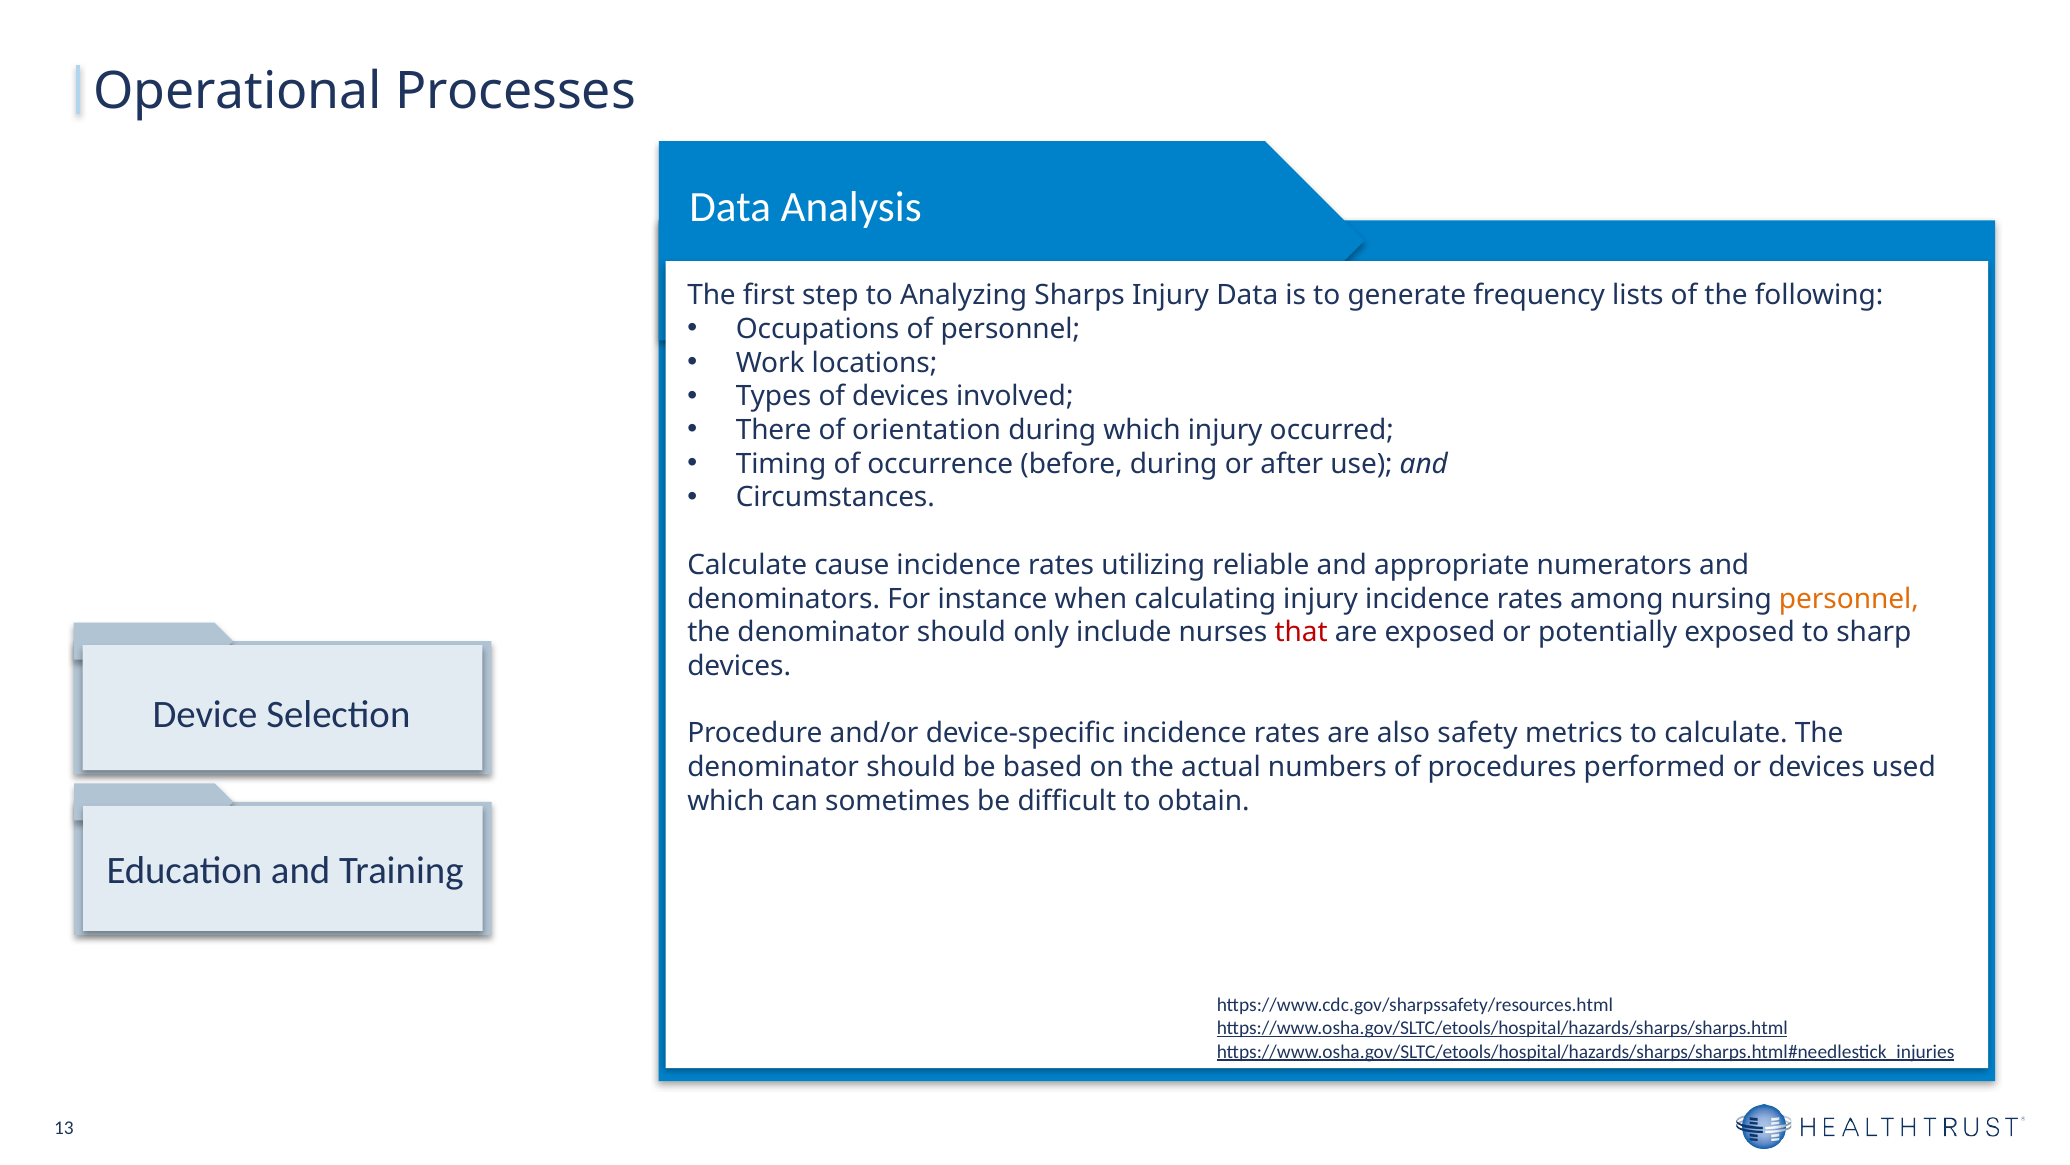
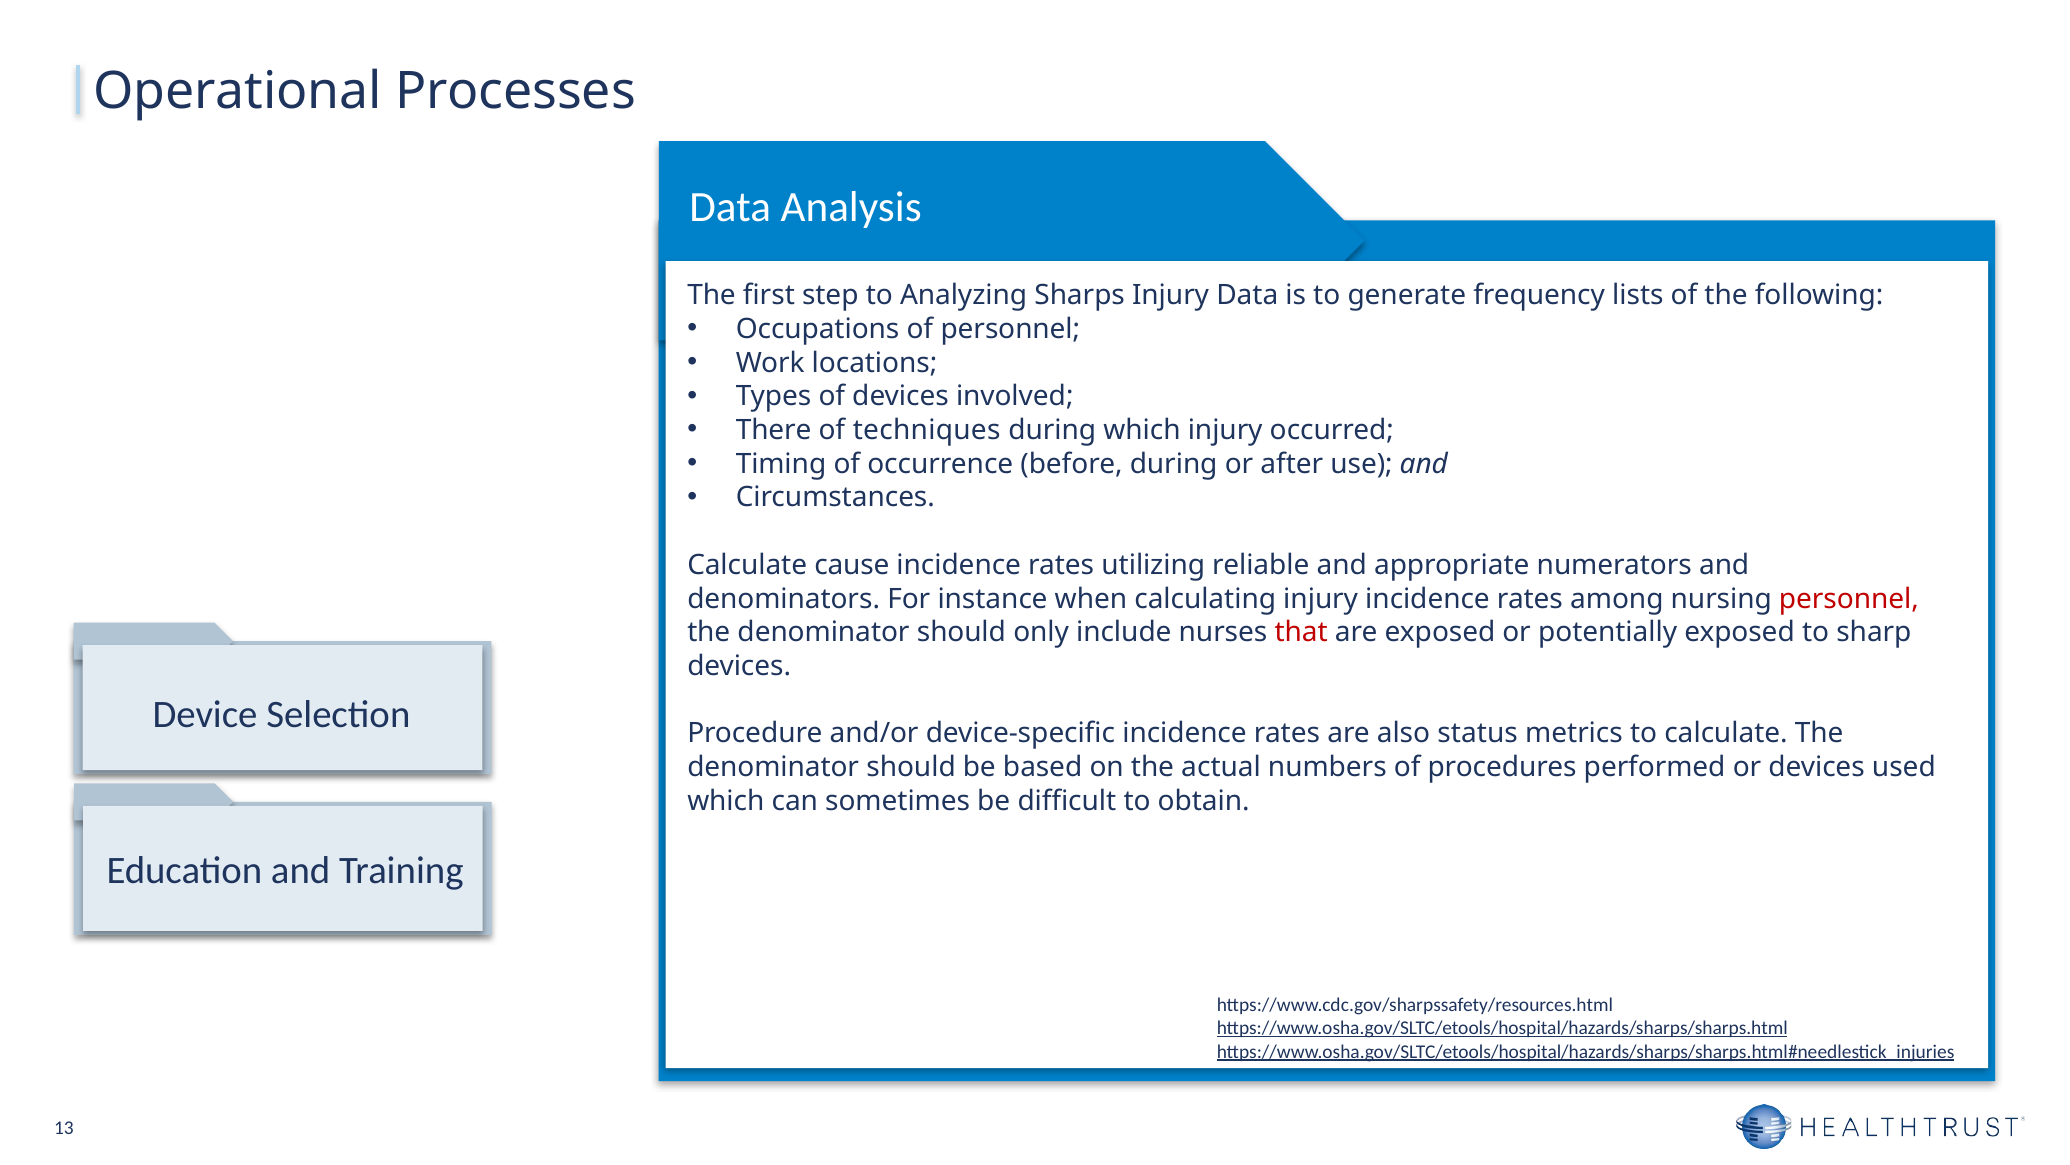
orientation: orientation -> techniques (927, 430)
personnel colour: orange -> red (1849, 598)
safety: safety -> status (1478, 733)
